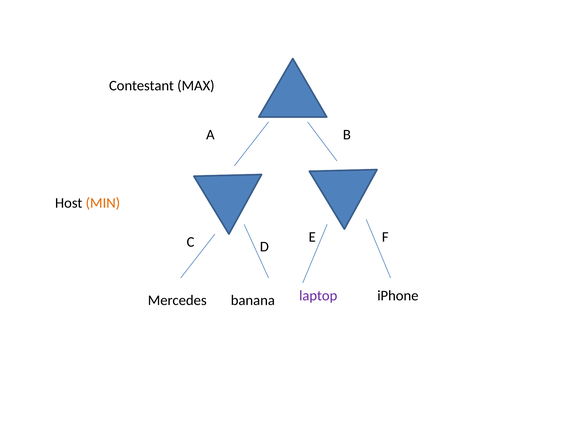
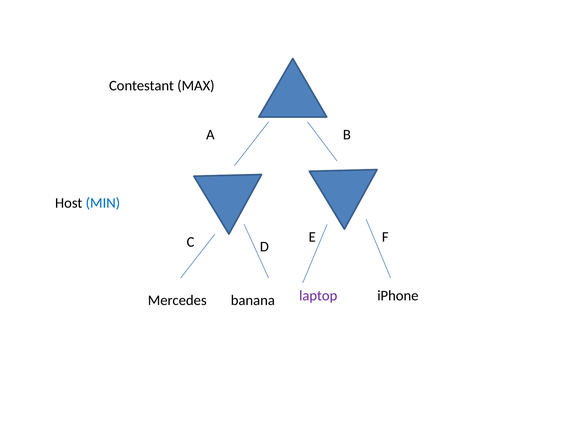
MIN colour: orange -> blue (103, 203)
